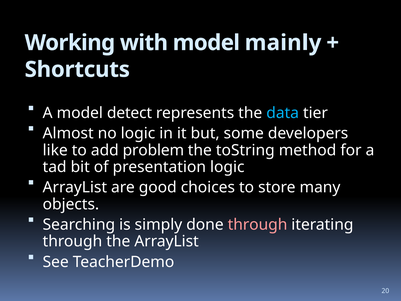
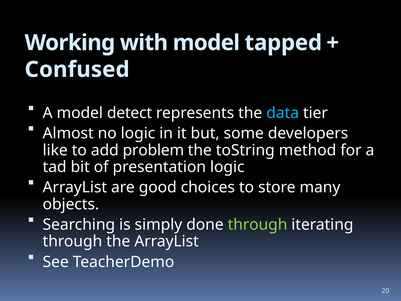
mainly: mainly -> tapped (283, 43)
Shortcuts: Shortcuts -> Confused (77, 69)
through colour: pink -> light green (258, 224)
